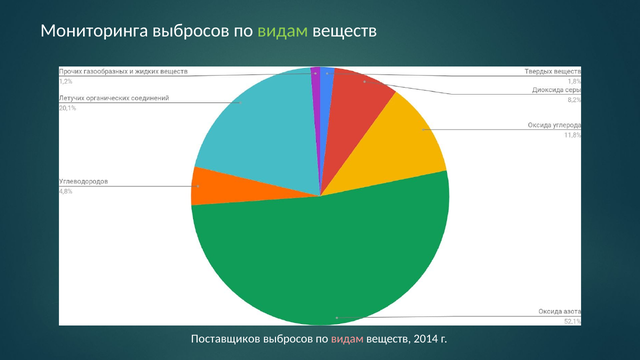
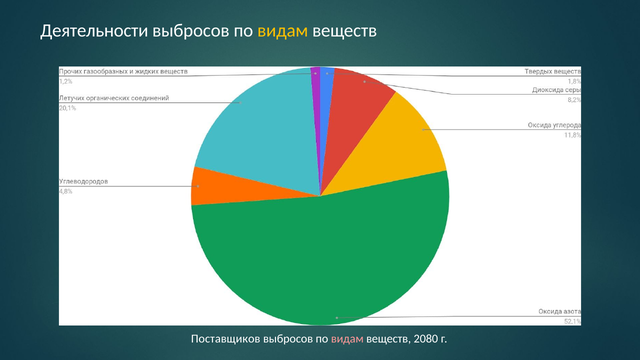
Мониторинга: Мониторинга -> Деятельности (94, 31)
видам colour: light green -> yellow (283, 31)
2014: 2014 -> 2080 (426, 339)
